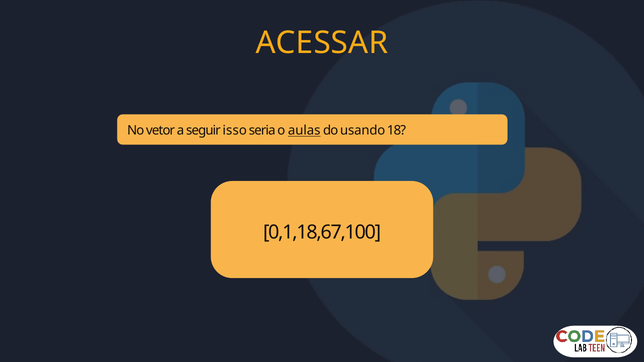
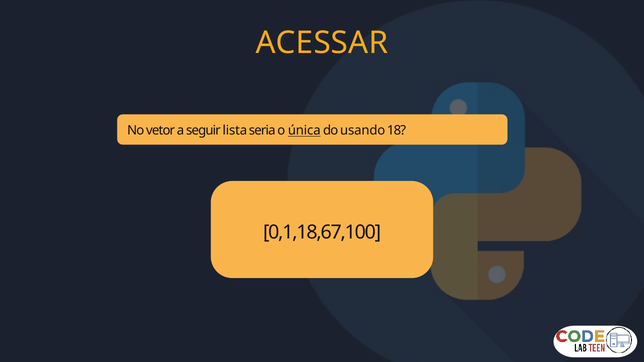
isso: isso -> lista (235, 130)
aulas: aulas -> única (304, 130)
